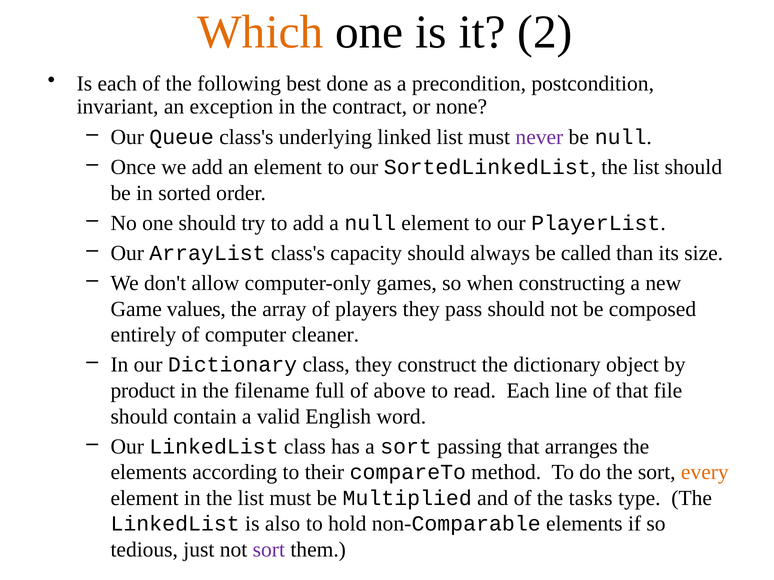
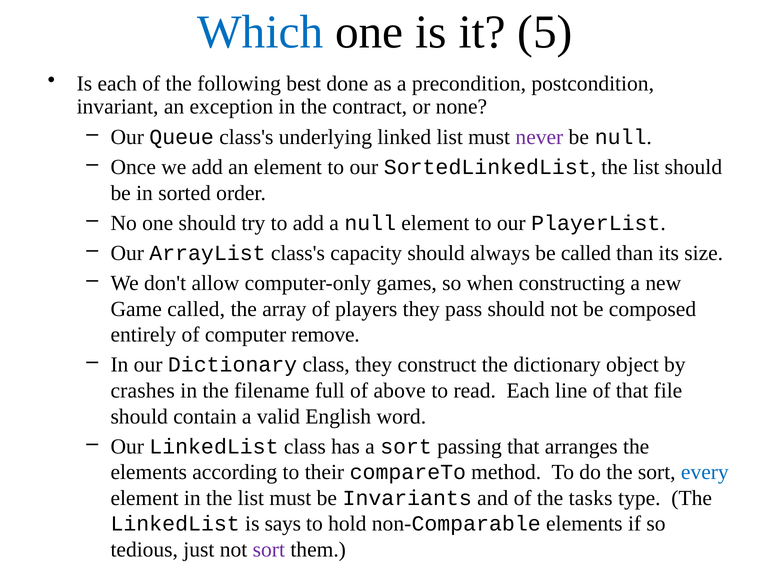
Which colour: orange -> blue (260, 32)
2: 2 -> 5 (545, 32)
Game values: values -> called (196, 309)
cleaner: cleaner -> remove (325, 335)
product: product -> crashes (143, 391)
every colour: orange -> blue (705, 473)
Multiplied: Multiplied -> Invariants (407, 498)
also: also -> says (283, 524)
